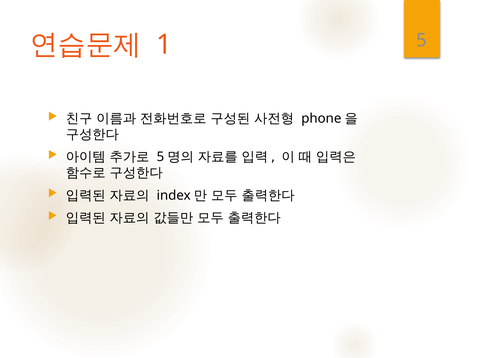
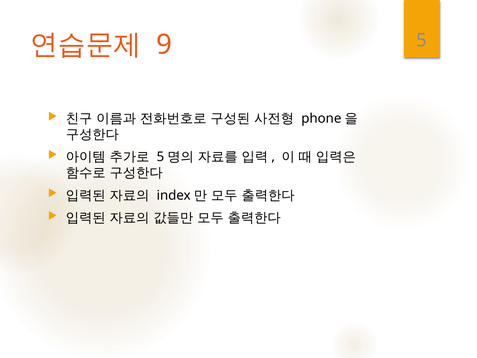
1: 1 -> 9 (164, 45)
